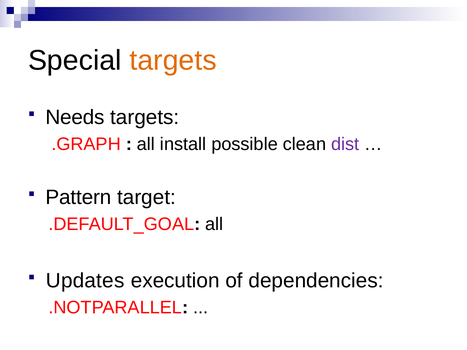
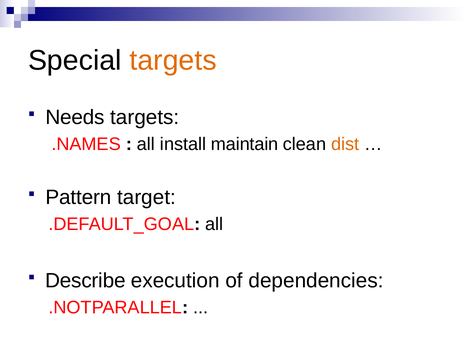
.GRAPH: .GRAPH -> .NAMES (86, 144)
possible: possible -> maintain (245, 144)
dist colour: purple -> orange (345, 144)
Updates: Updates -> Describe (85, 281)
